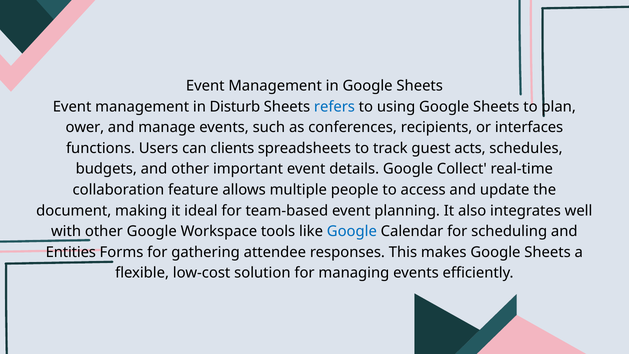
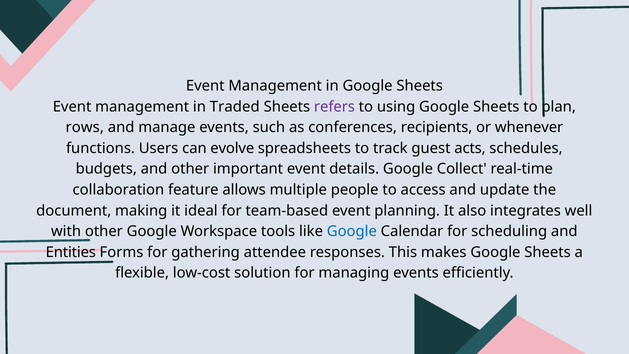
Disturb: Disturb -> Traded (235, 107)
refers colour: blue -> purple (334, 107)
ower: ower -> rows (85, 127)
interfaces: interfaces -> whenever (529, 127)
clients: clients -> evolve (232, 148)
